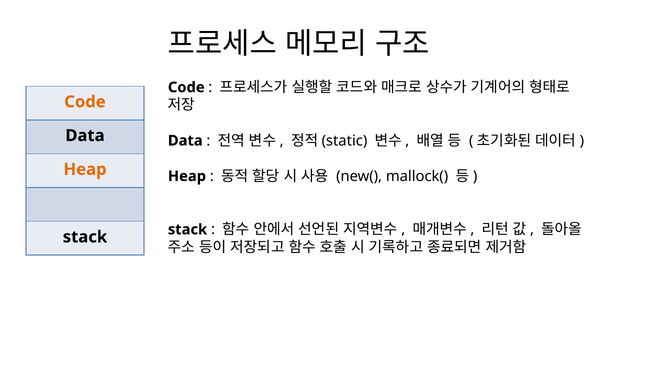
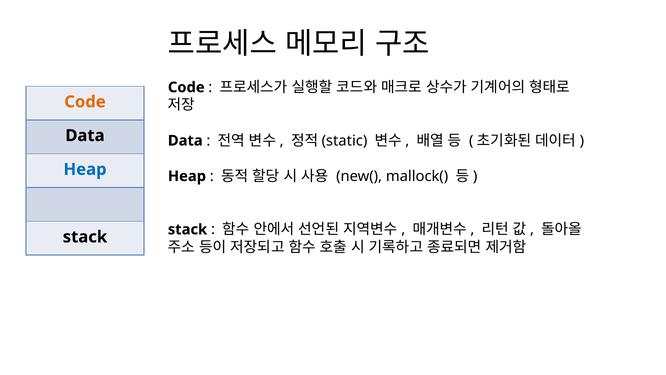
Heap colour: orange -> blue (85, 169)
